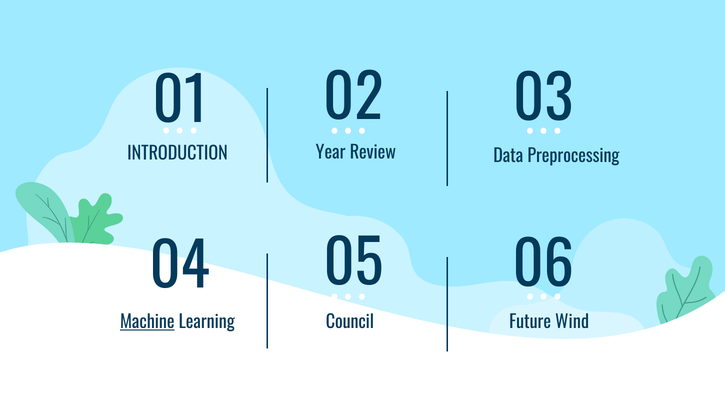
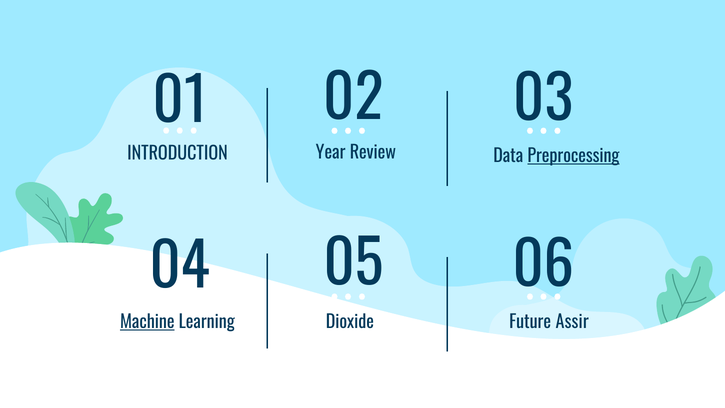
Preprocessing underline: none -> present (573, 156)
Council: Council -> Dioxide (350, 322)
Wind: Wind -> Assir (572, 322)
